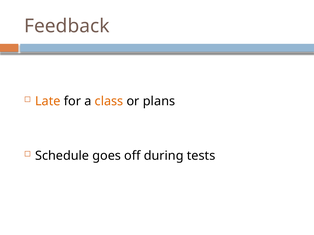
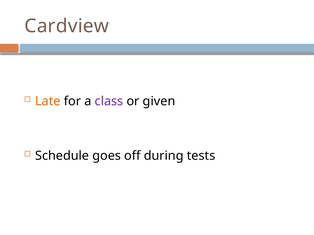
Feedback: Feedback -> Cardview (67, 26)
class colour: orange -> purple (109, 101)
plans: plans -> given (159, 101)
